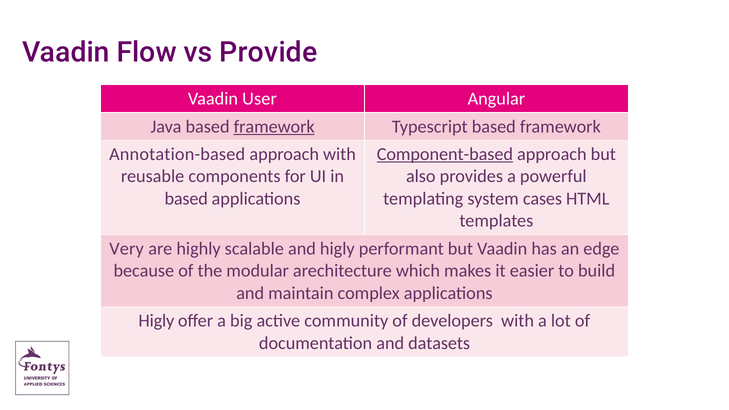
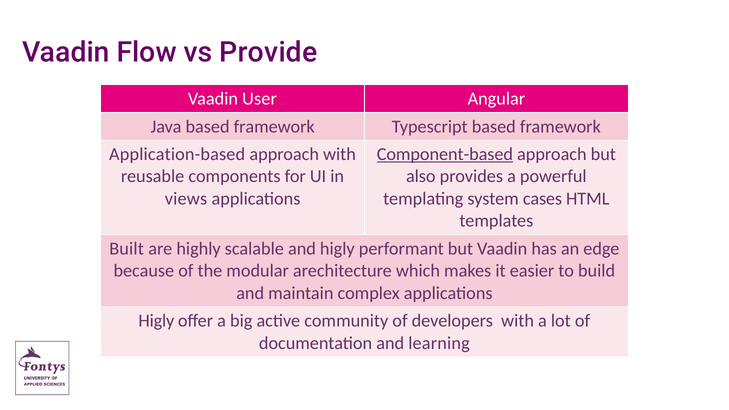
framework underline: present -> none (274, 127)
Annotation-based: Annotation-based -> Application-based (177, 154)
based: based -> views (186, 199)
Very: Very -> Built (127, 249)
datasets: datasets -> learning (439, 343)
